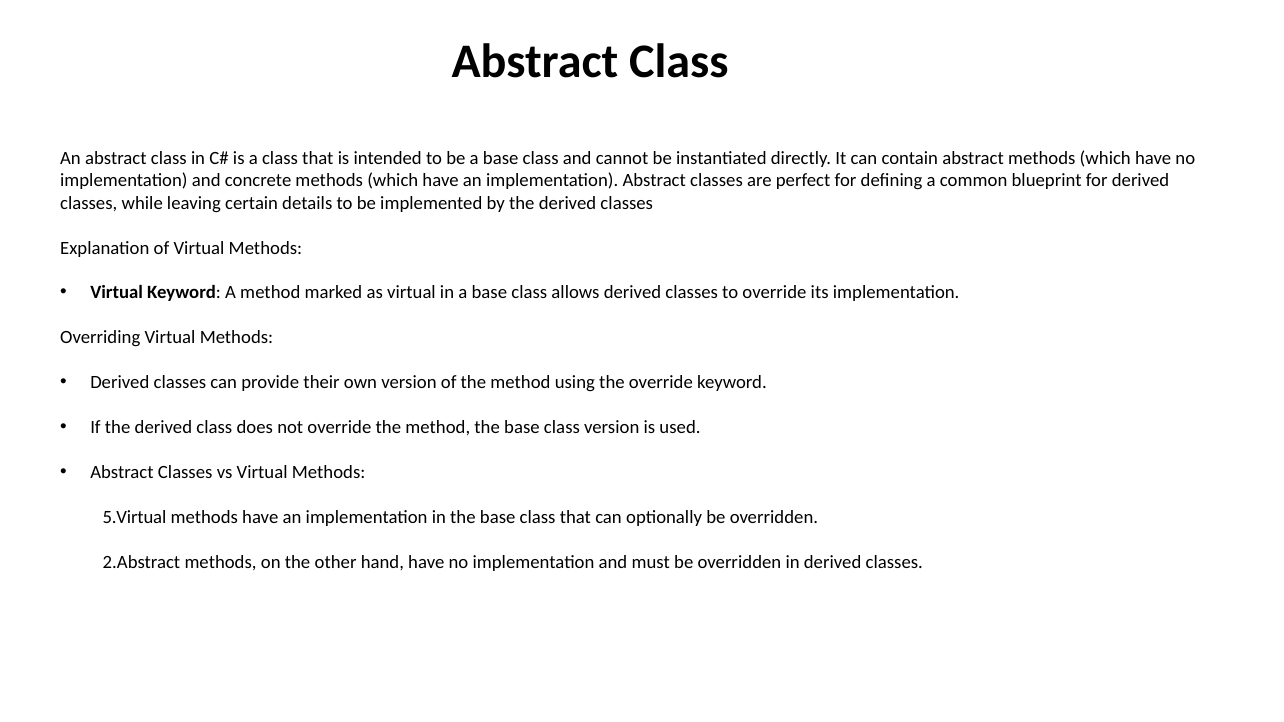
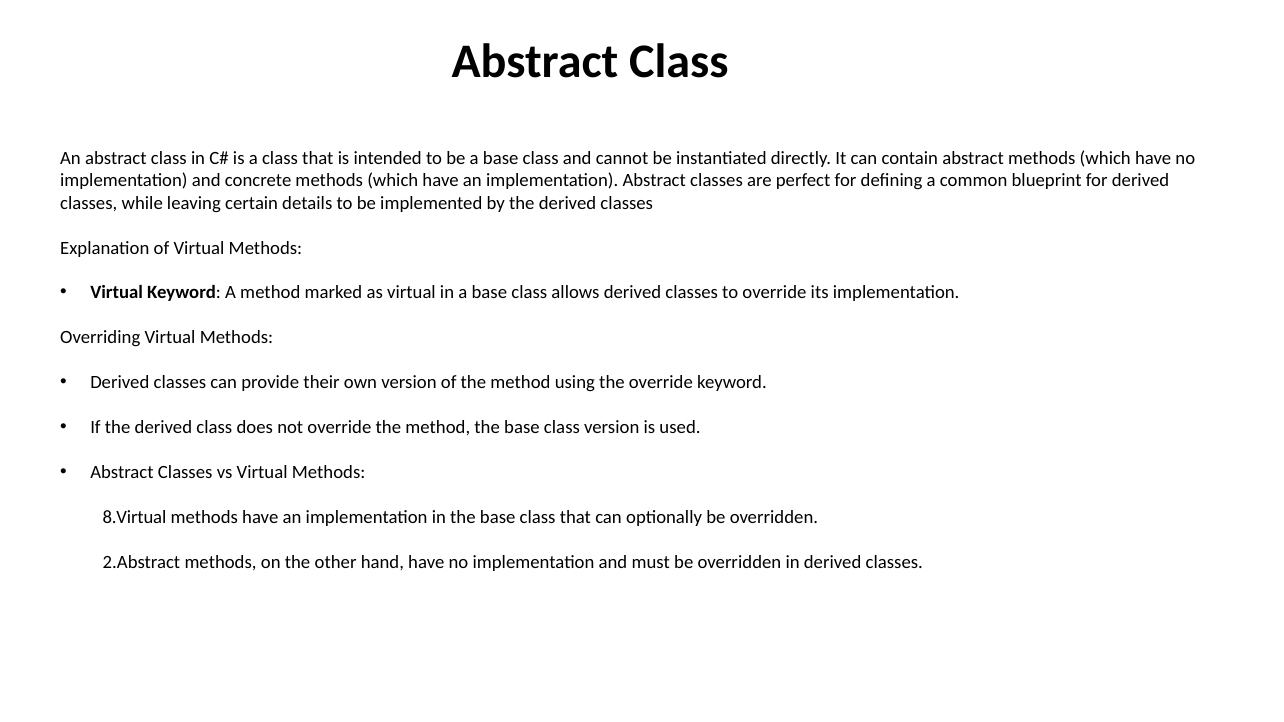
5.Virtual: 5.Virtual -> 8.Virtual (134, 518)
